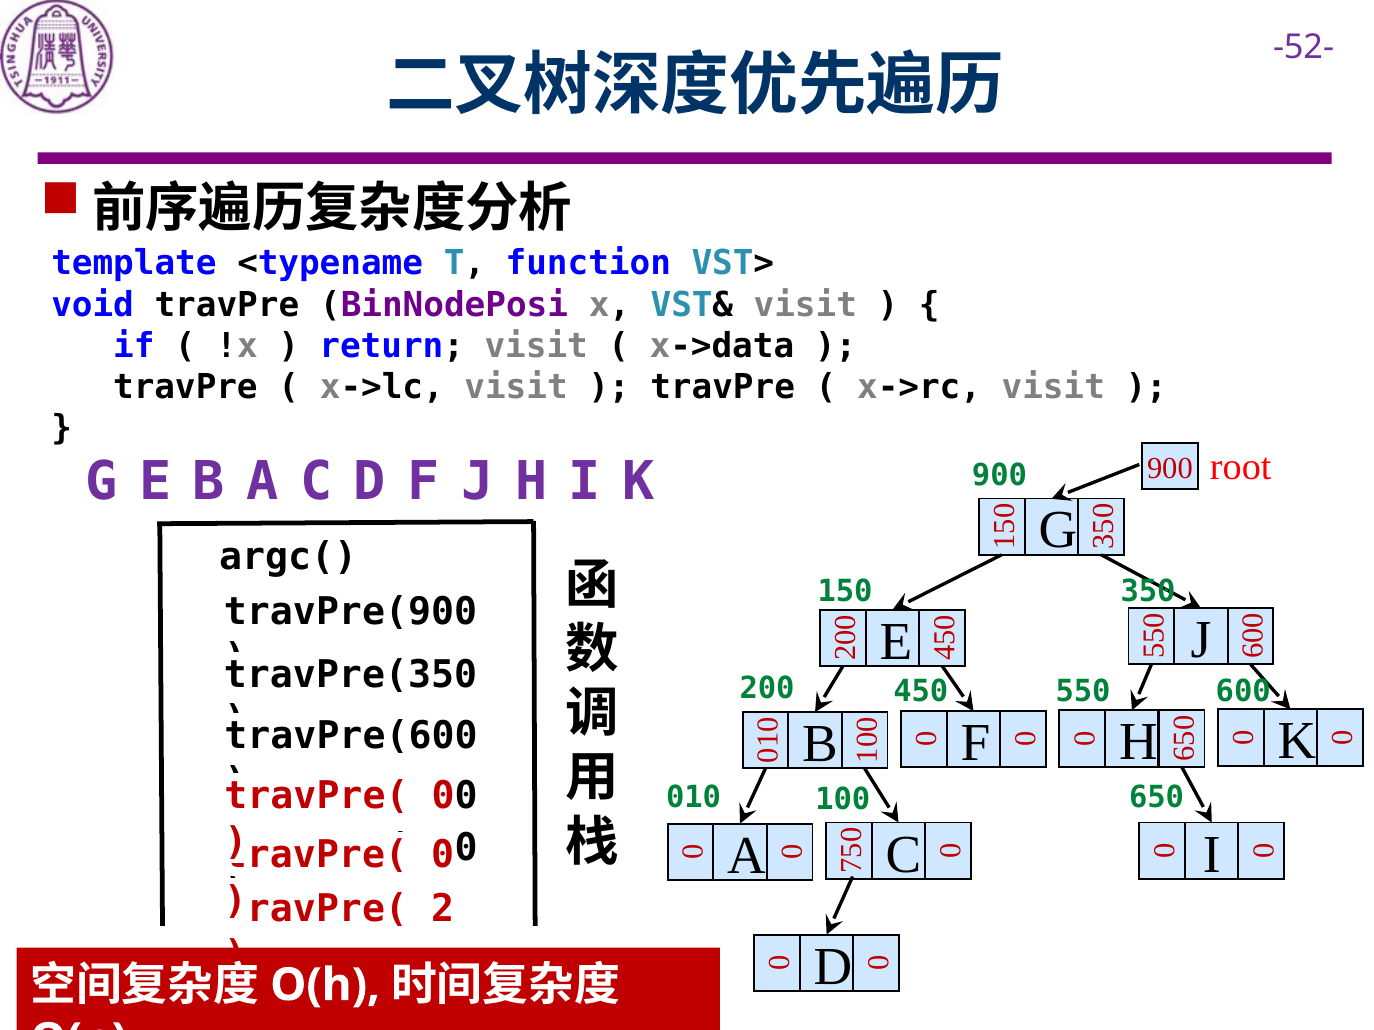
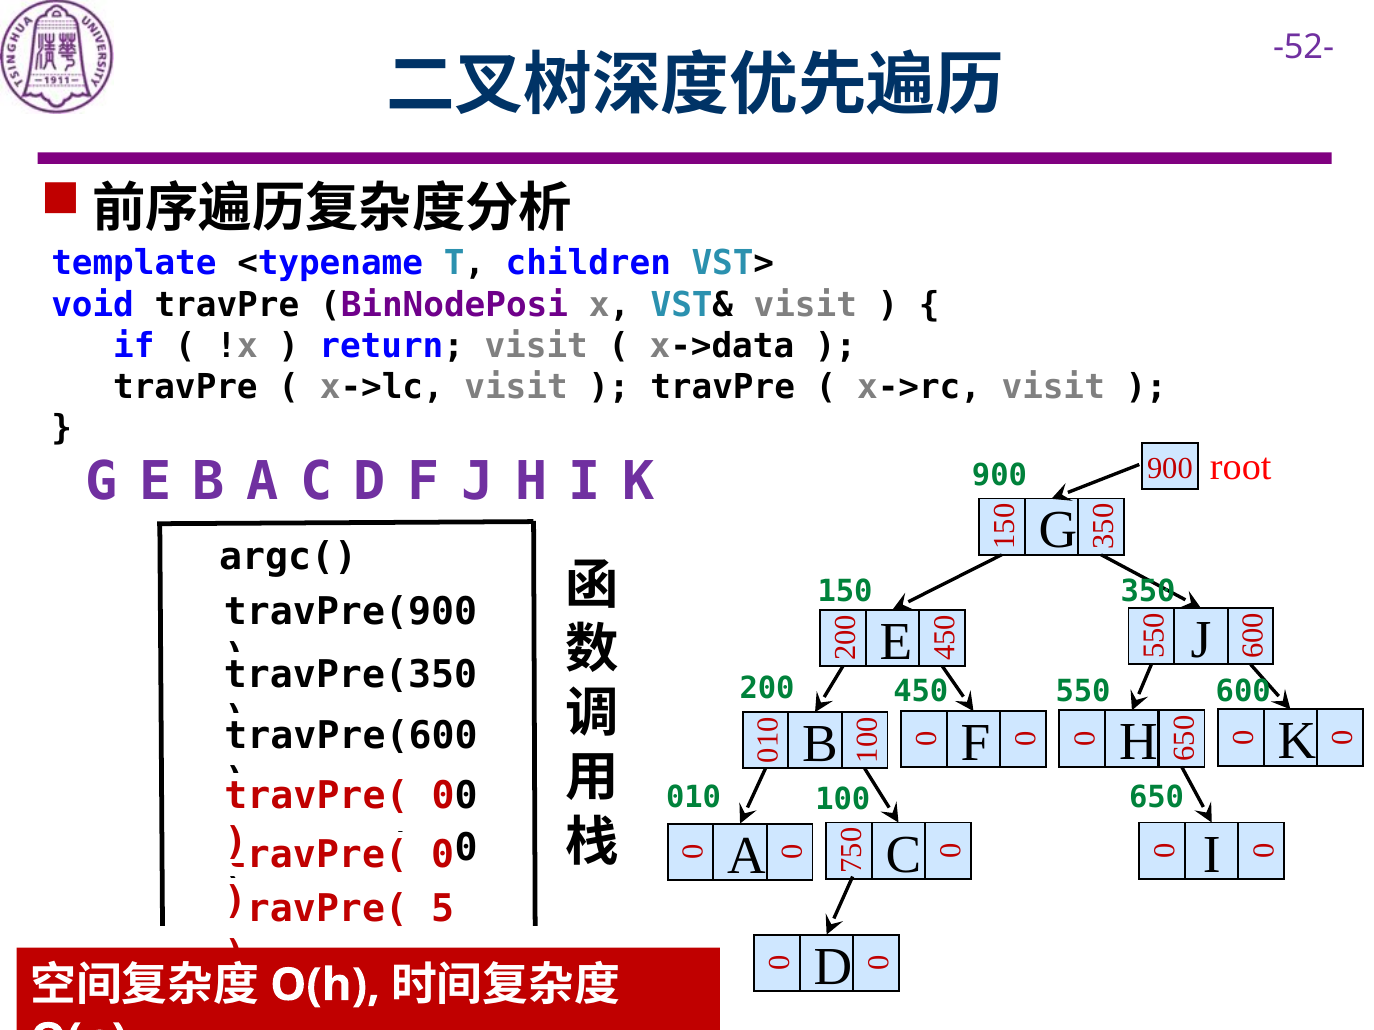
function: function -> children (588, 264)
2: 2 -> 5 (443, 909)
